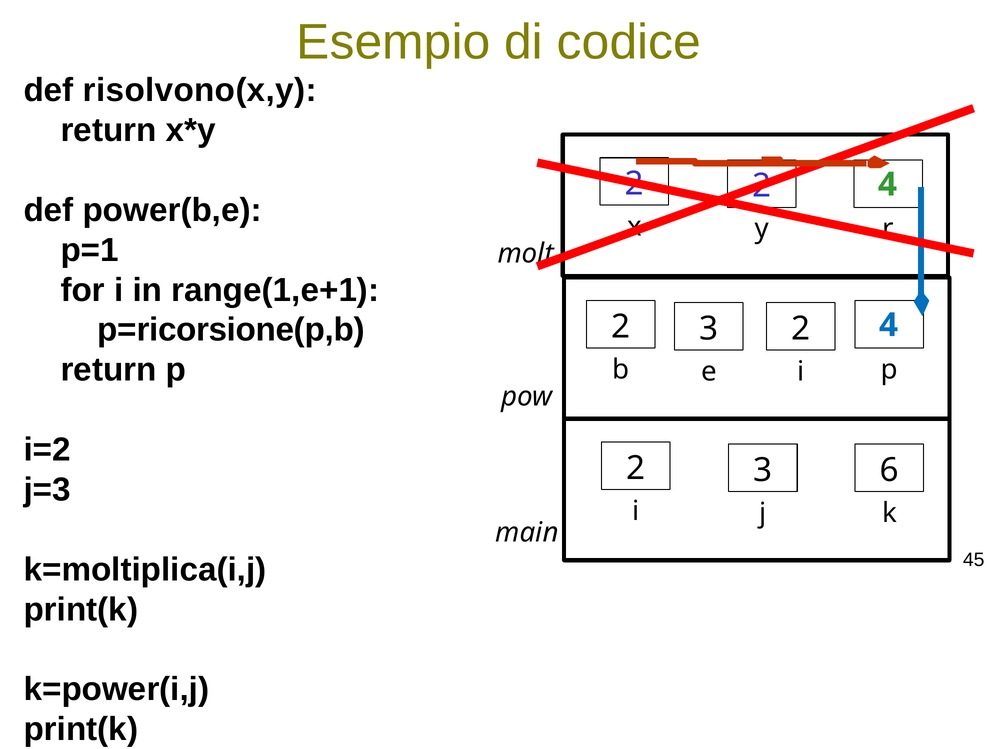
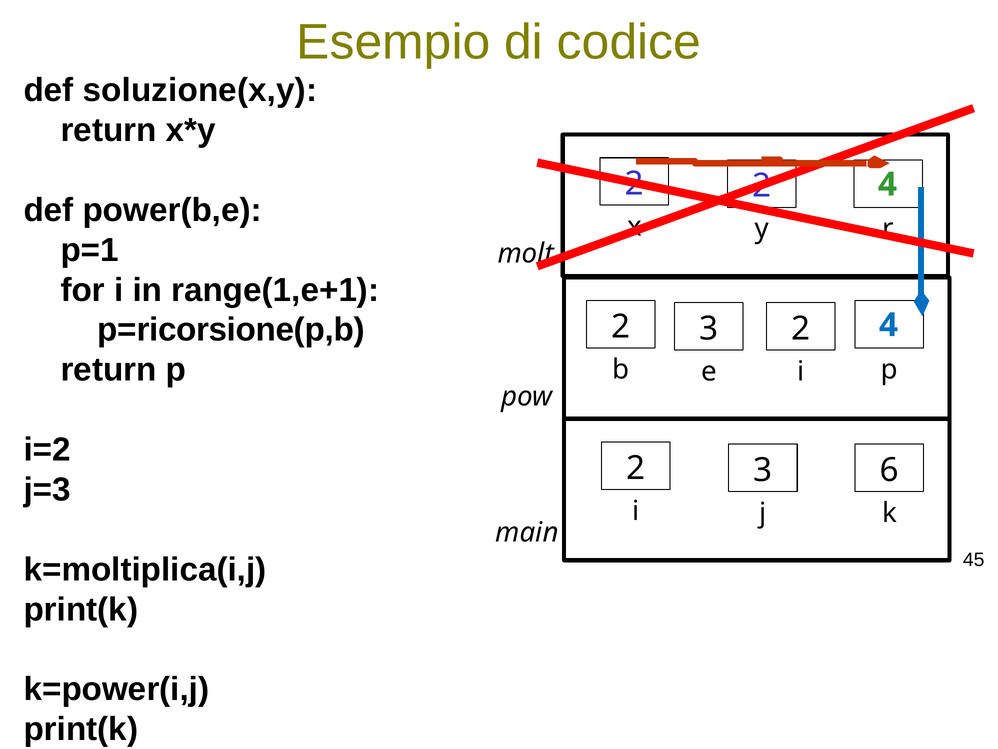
risolvono(x,y: risolvono(x,y -> soluzione(x,y (200, 90)
